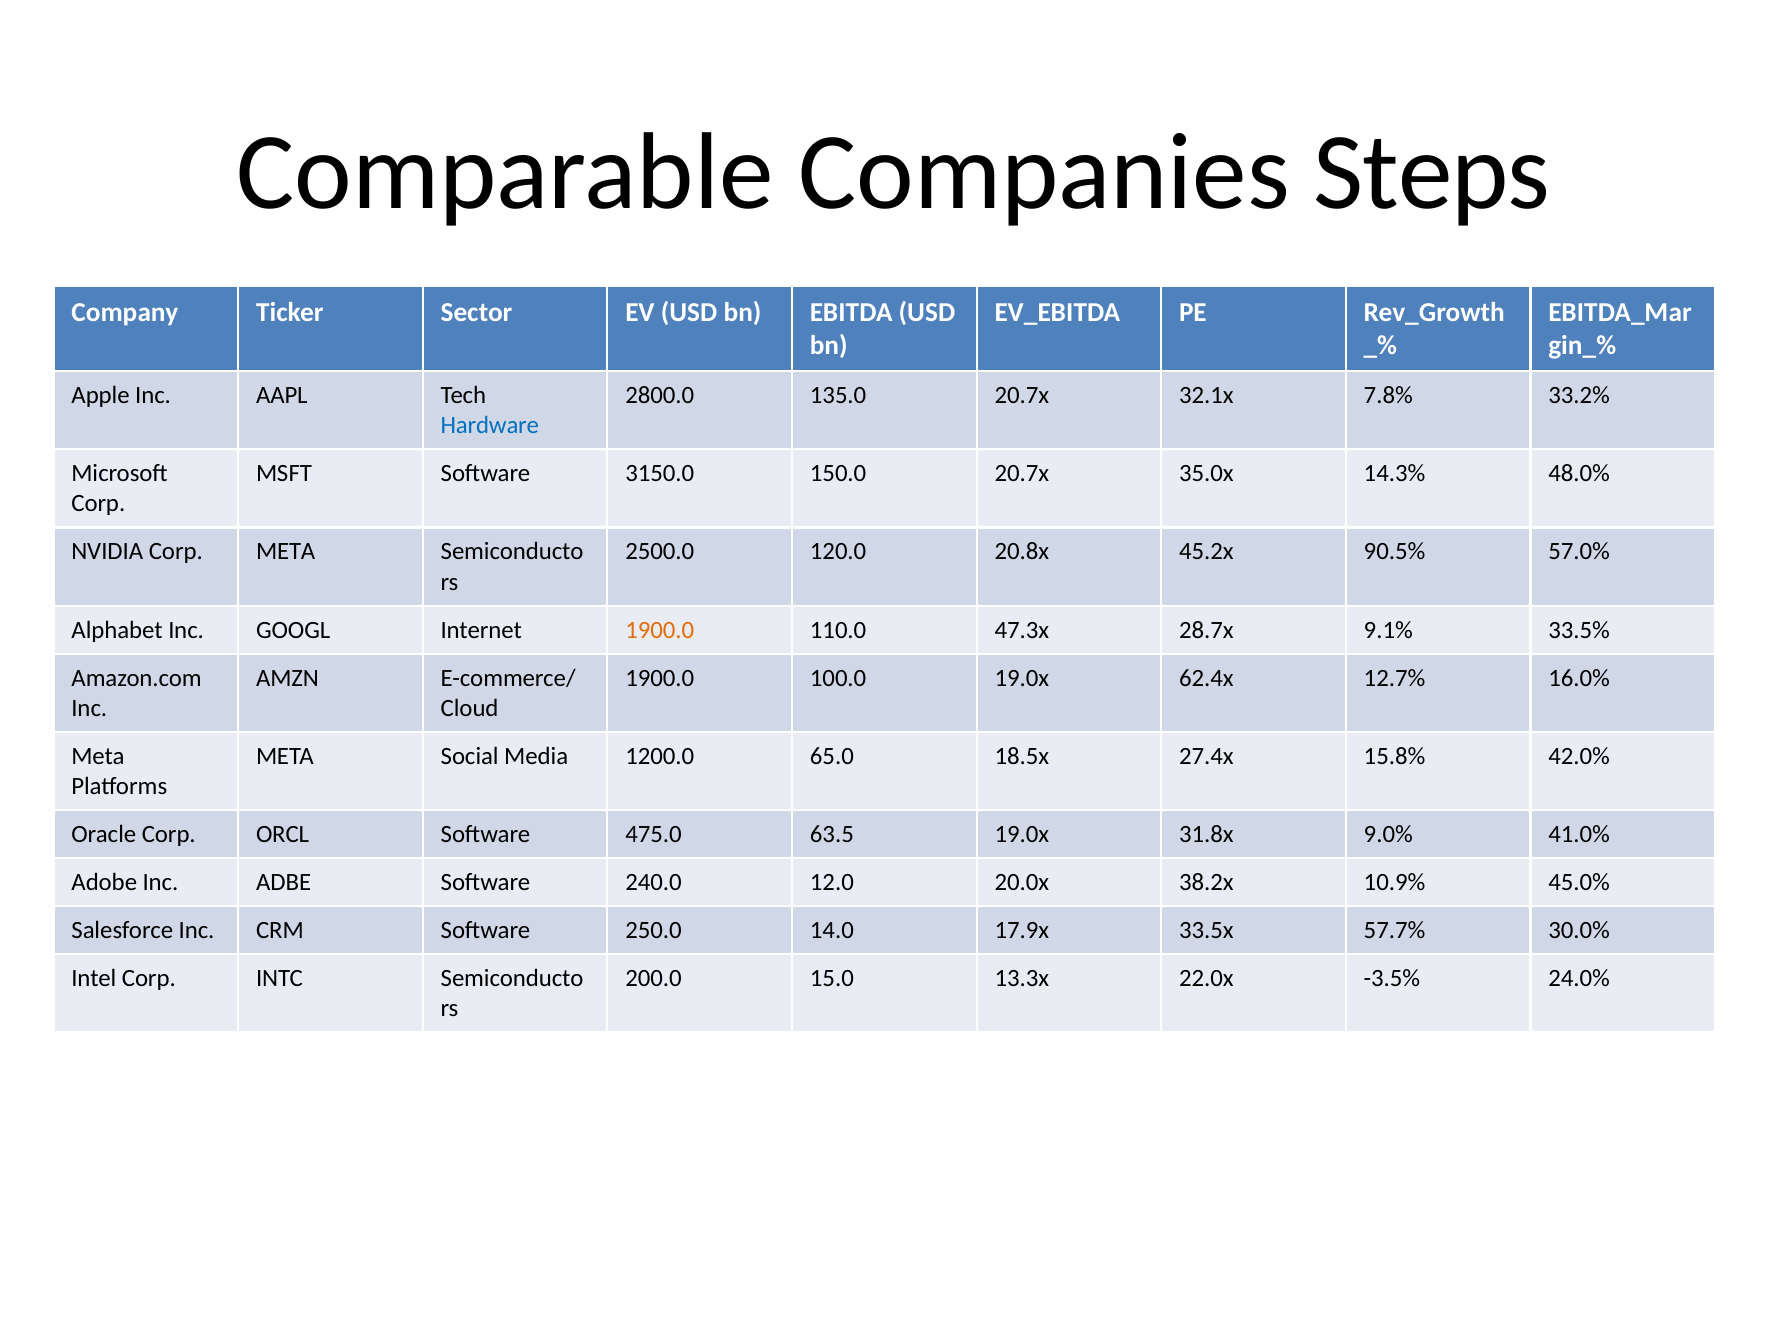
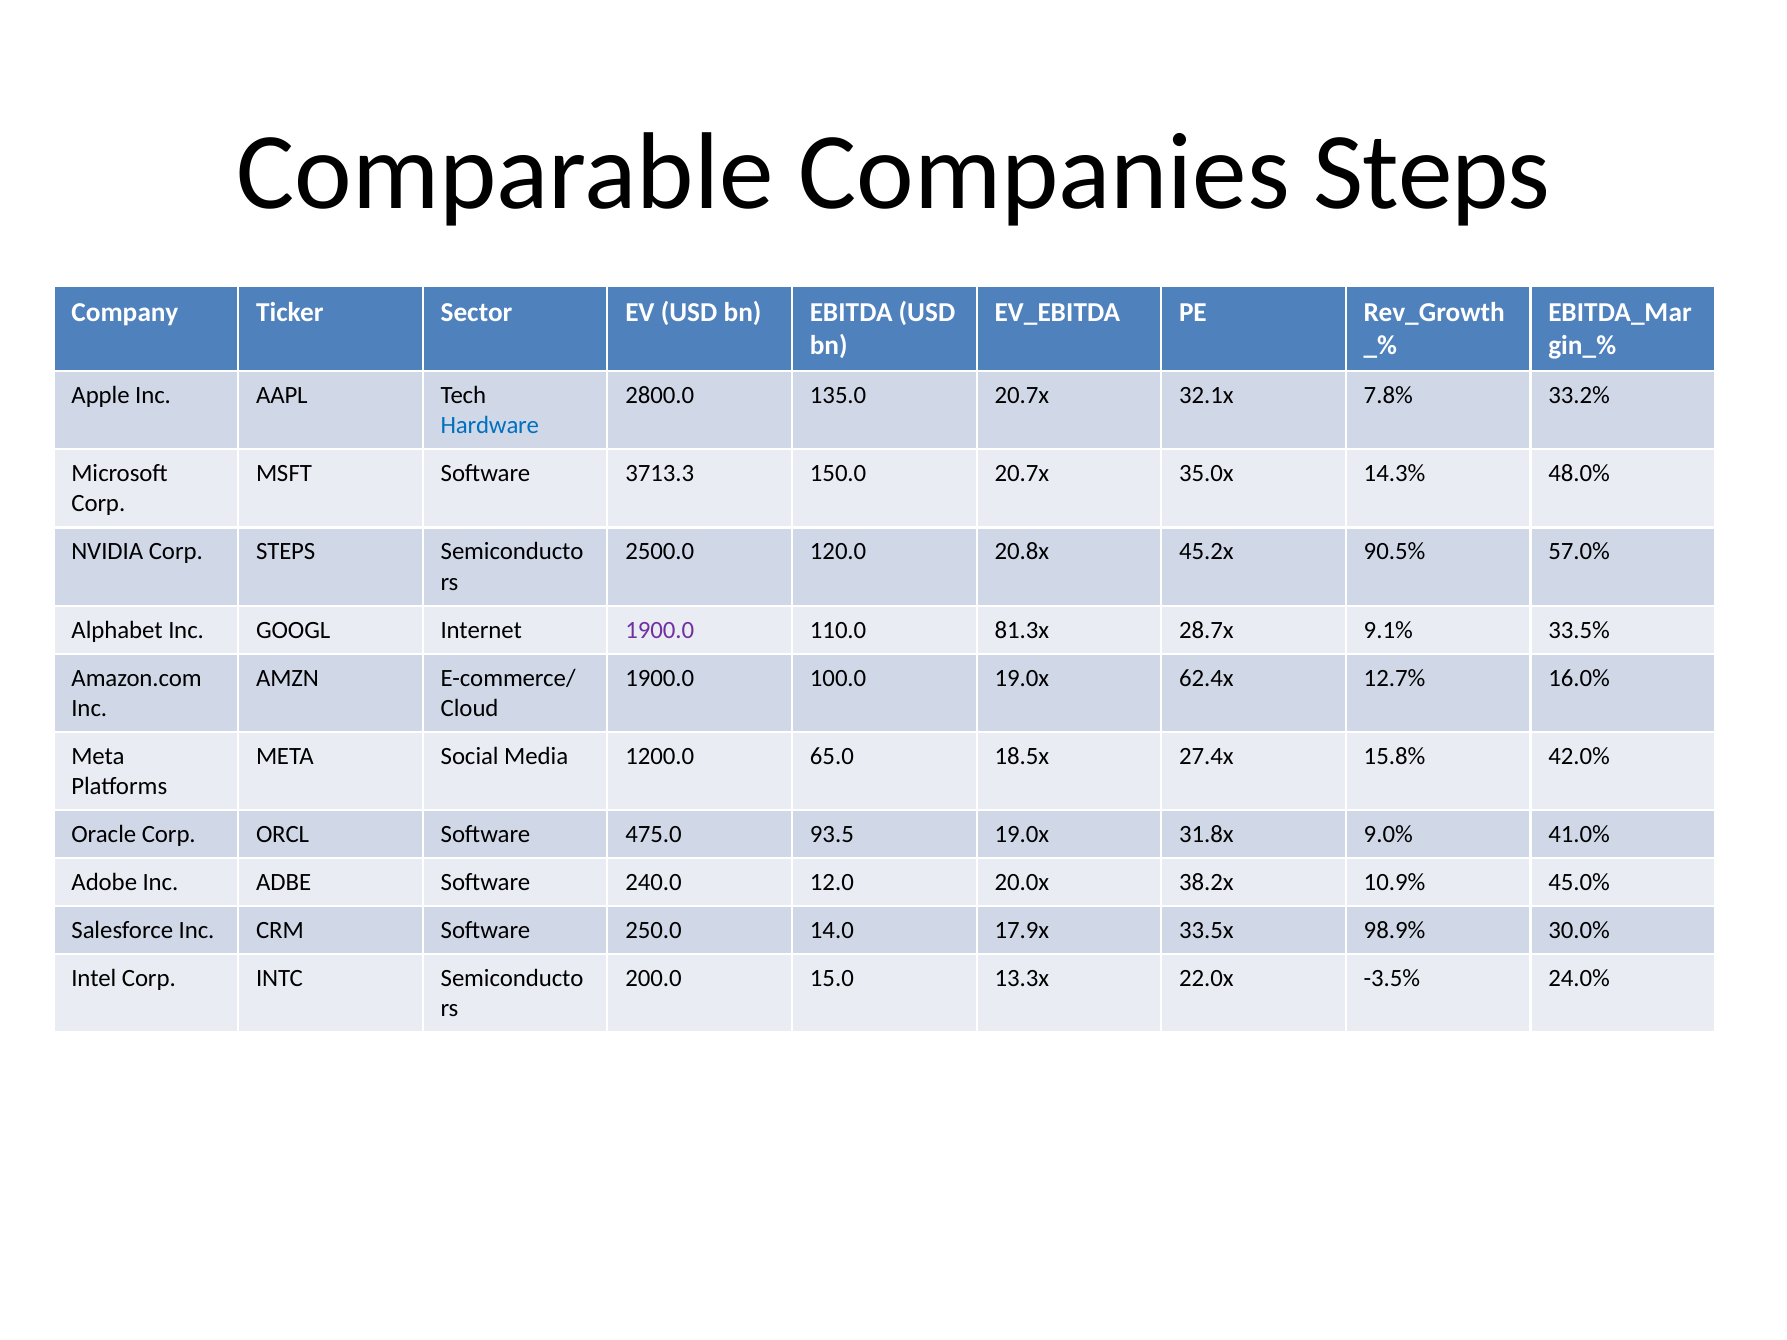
3150.0: 3150.0 -> 3713.3 (660, 474)
Corp META: META -> STEPS (286, 552)
1900.0 colour: orange -> purple (660, 630)
47.3x: 47.3x -> 81.3x (1022, 630)
63.5: 63.5 -> 93.5 (832, 834)
57.7%: 57.7% -> 98.9% (1395, 930)
